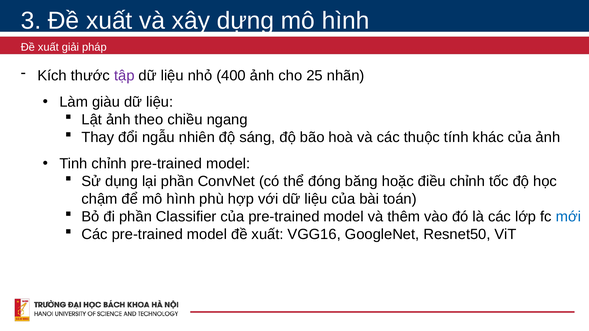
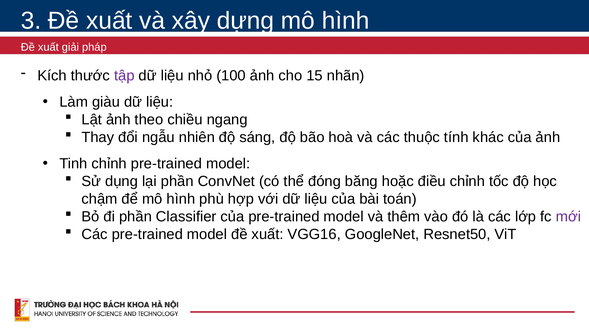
400: 400 -> 100 (231, 76)
25: 25 -> 15 (315, 76)
mới colour: blue -> purple (568, 217)
